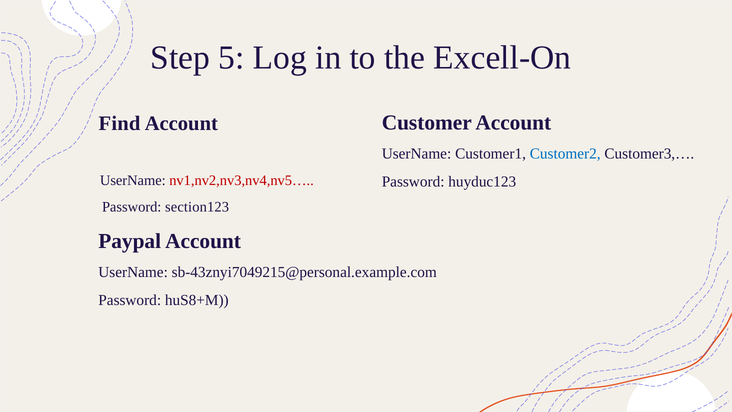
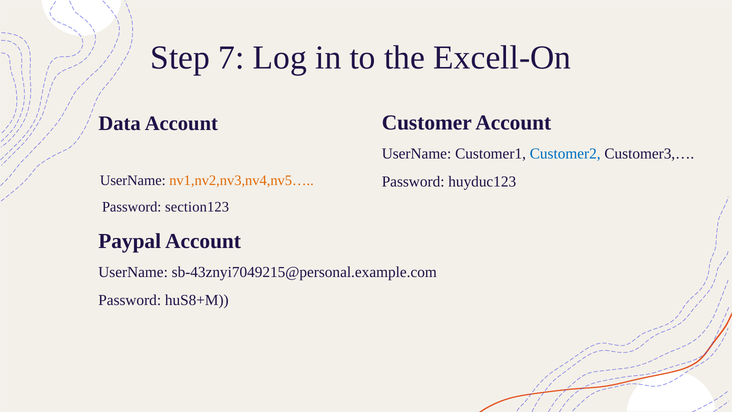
5: 5 -> 7 (231, 58)
Find: Find -> Data (120, 123)
nv1,nv2,nv3,nv4,nv5… colour: red -> orange (242, 180)
